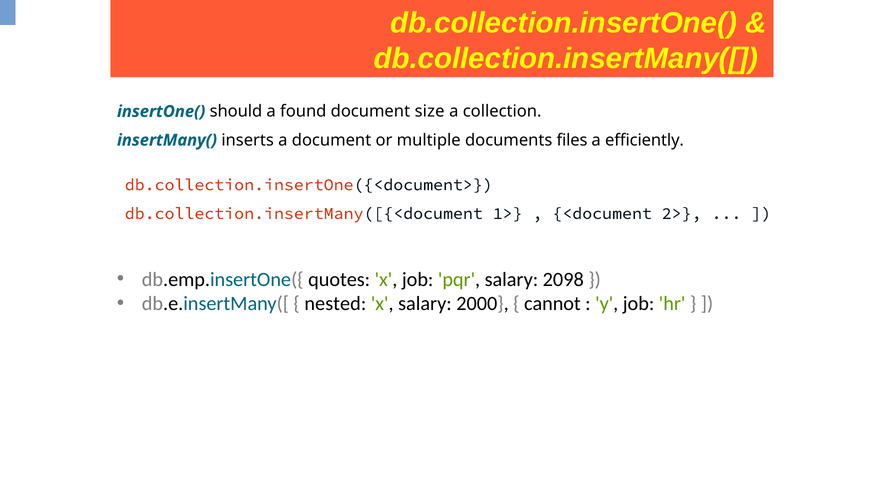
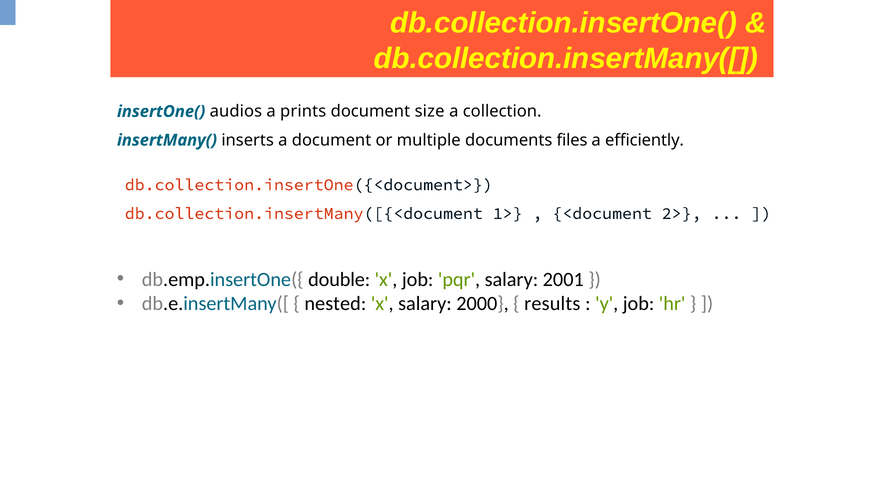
should: should -> audios (236, 112)
found: found -> prints (303, 112)
quotes: quotes -> double (339, 279)
2098: 2098 -> 2001 (563, 279)
cannot: cannot -> results (552, 304)
